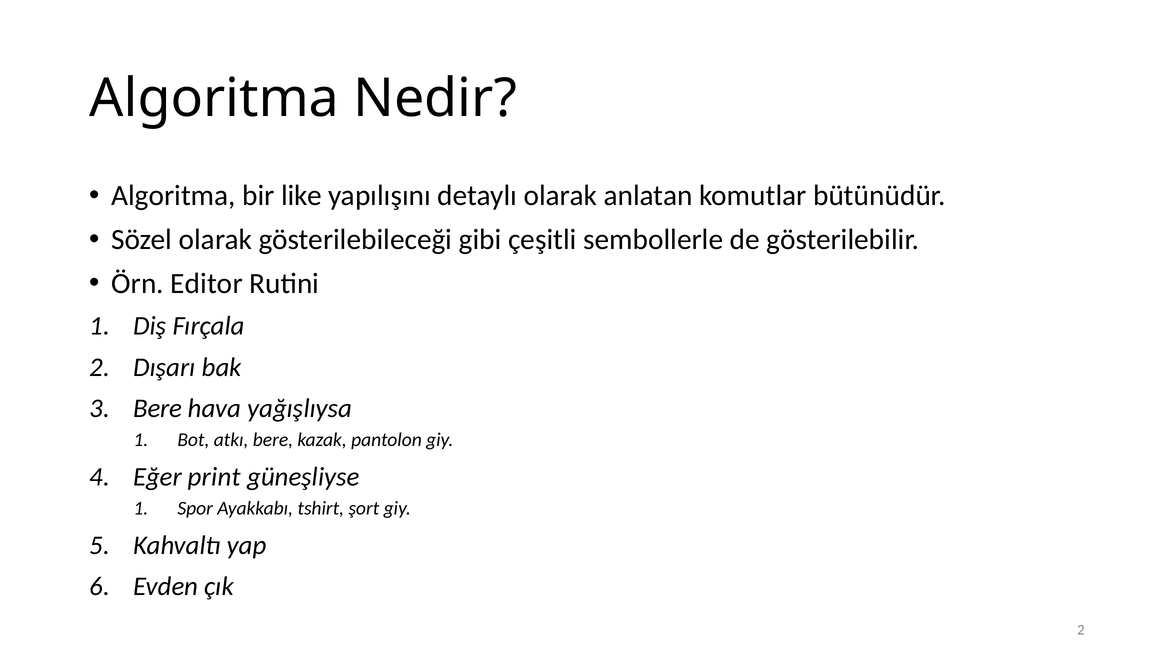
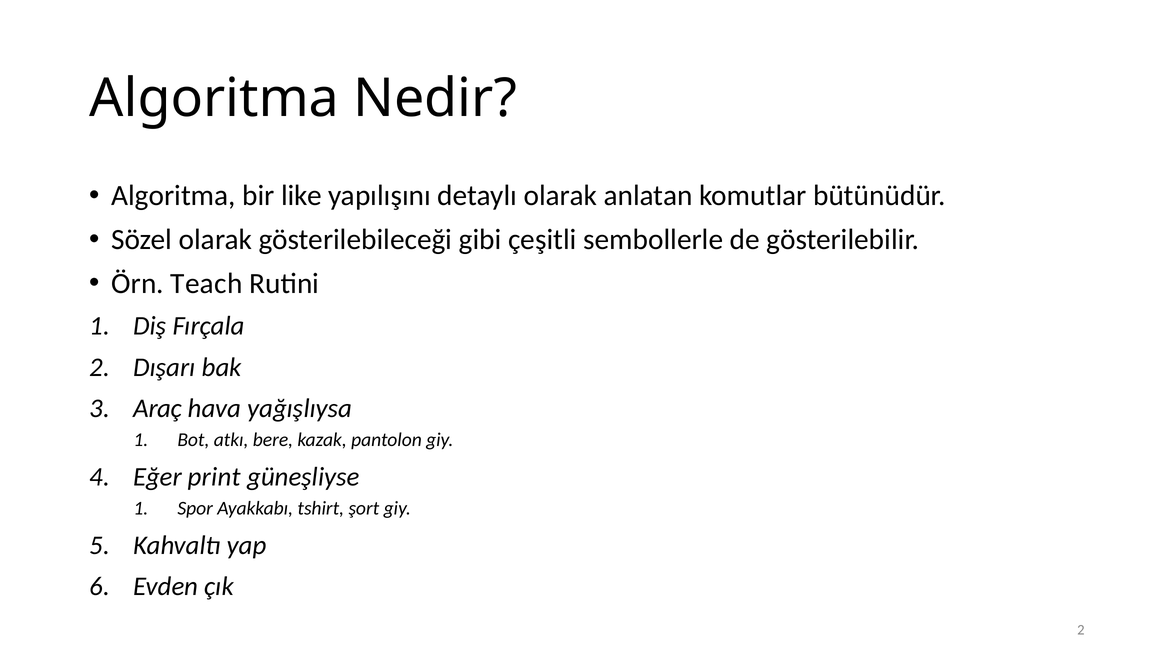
Editor: Editor -> Teach (206, 284)
Bere: Bere -> Araç (158, 409)
